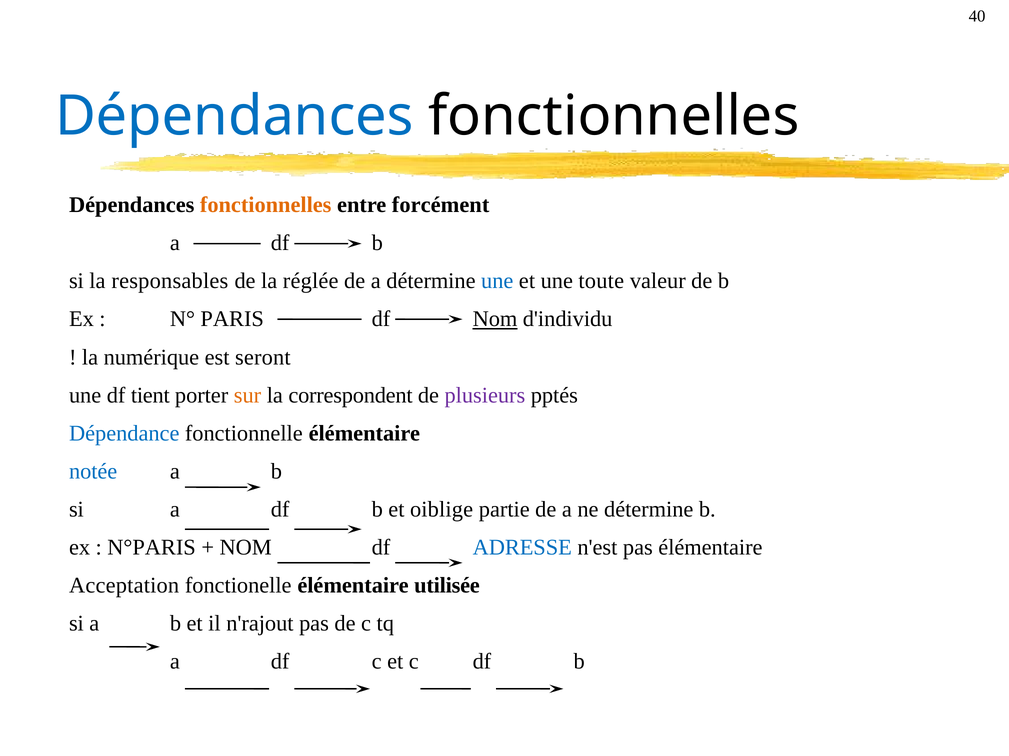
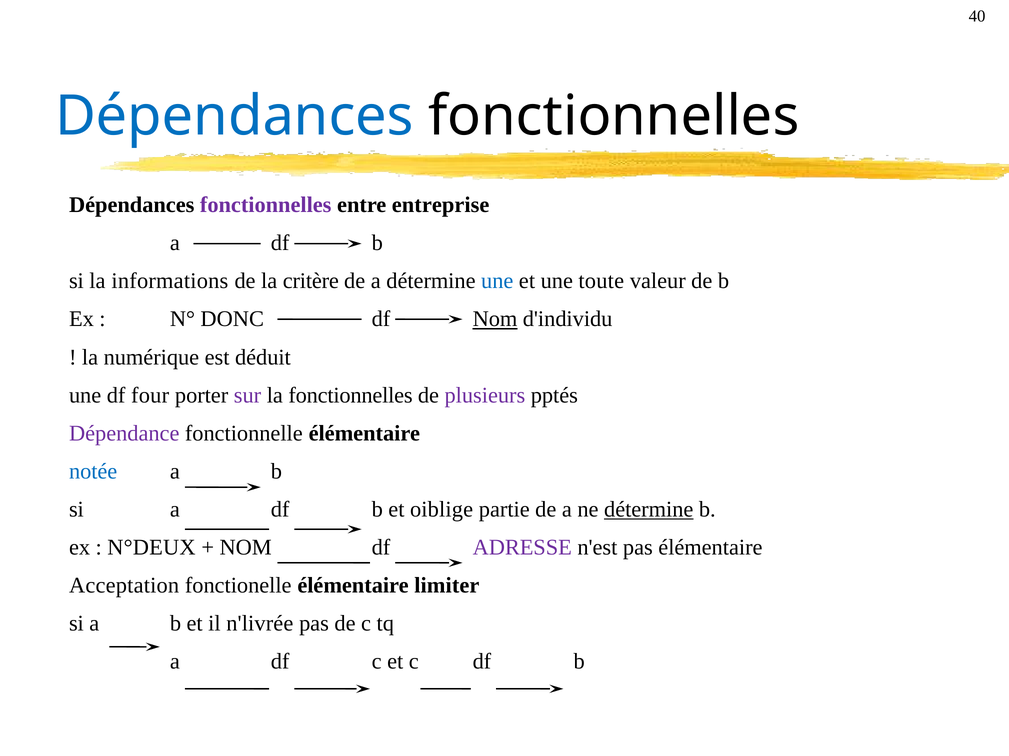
fonctionnelles colour: orange -> purple (266, 205)
forcément: forcément -> entreprise (441, 205)
responsables: responsables -> informations (170, 281)
réglée: réglée -> critère (311, 281)
PARIS: PARIS -> DONC (232, 319)
seront: seront -> déduit (263, 357)
tient: tient -> four (150, 396)
sur colour: orange -> purple (248, 396)
la correspondent: correspondent -> fonctionnelles (351, 396)
Dépendance colour: blue -> purple (124, 434)
détermine underline: none -> present (649, 510)
N°PARIS: N°PARIS -> N°DEUX (151, 548)
ADRESSE colour: blue -> purple (522, 548)
utilisée: utilisée -> limiter (447, 586)
n'rajout: n'rajout -> n'livrée (260, 624)
